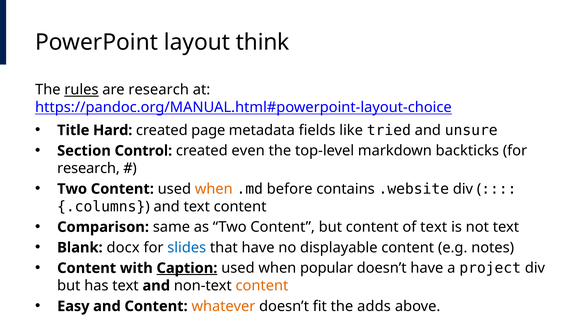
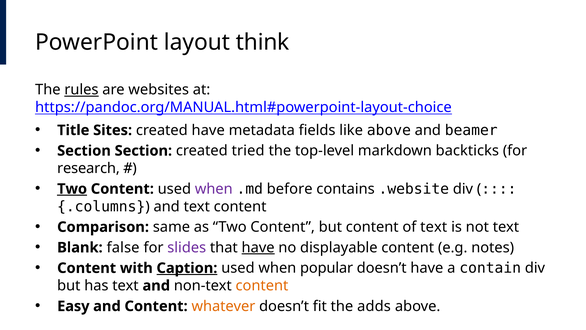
are research: research -> websites (159, 90)
Hard: Hard -> Sites (113, 130)
created page: page -> have (208, 130)
like tried: tried -> above (389, 130)
unsure: unsure -> beamer (471, 130)
Section Control: Control -> Section (143, 151)
even: even -> tried (248, 151)
Two underline: none -> present (72, 189)
when colour: orange -> purple (214, 189)
docx: docx -> false (123, 247)
slides colour: blue -> purple (187, 247)
have underline: none -> present (258, 247)
project: project -> contain (490, 268)
